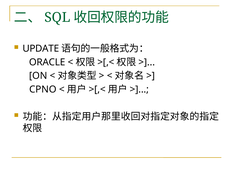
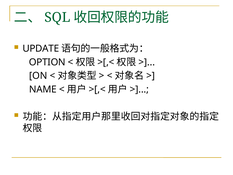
ORACLE: ORACLE -> OPTION (47, 62)
CPNO: CPNO -> NAME (43, 89)
